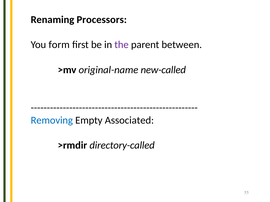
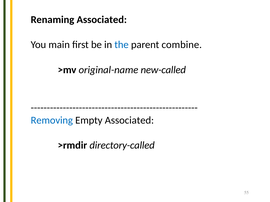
Renaming Processors: Processors -> Associated (102, 20)
form: form -> main (59, 45)
the colour: purple -> blue (122, 45)
between: between -> combine (182, 45)
